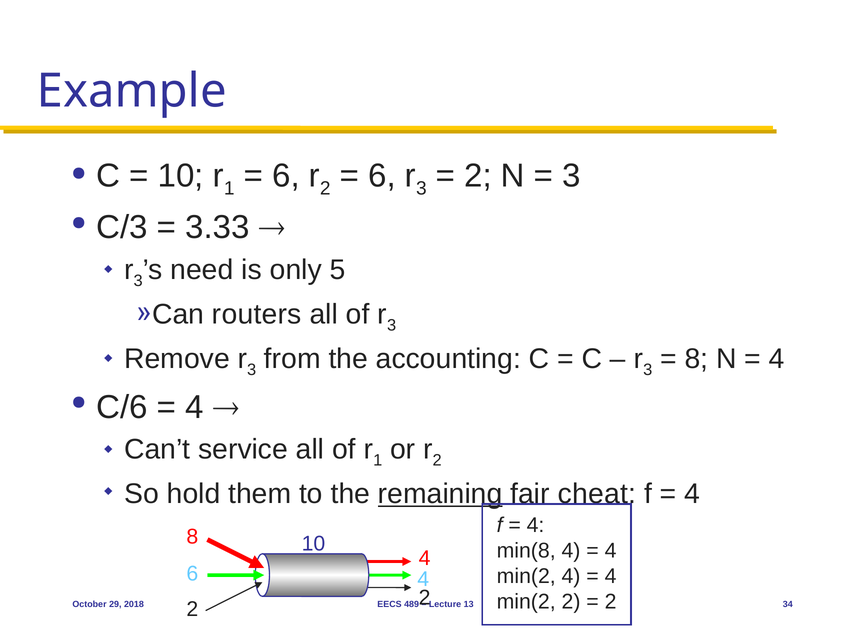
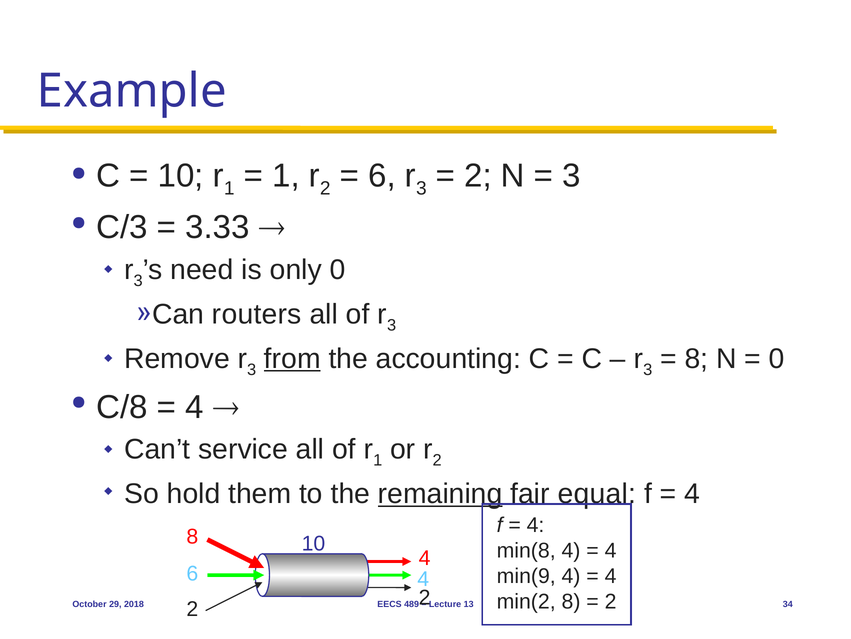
6: 6 -> 1 (286, 175)
only 5: 5 -> 0 (338, 269)
from underline: none -> present (292, 358)
4: 4 -> 0 (777, 358)
C/6: C/6 -> C/8 (122, 407)
cheat: cheat -> equal (597, 493)
min(2: min(2 -> min(9 (526, 576)
min(2 2: 2 -> 8 (571, 601)
